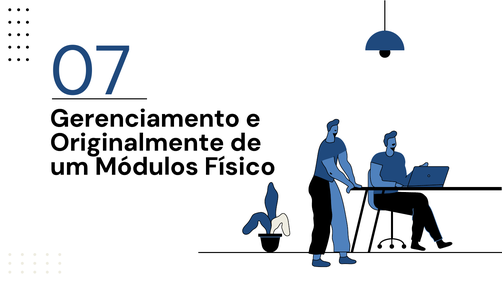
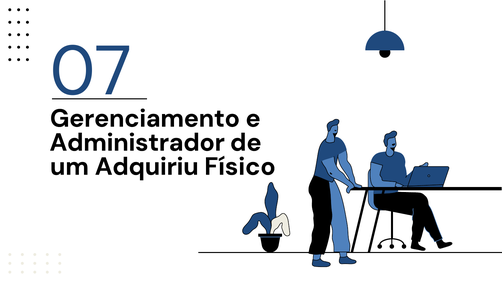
Originalmente: Originalmente -> Administrador (137, 143)
Módulos: Módulos -> Adquiriu (147, 167)
